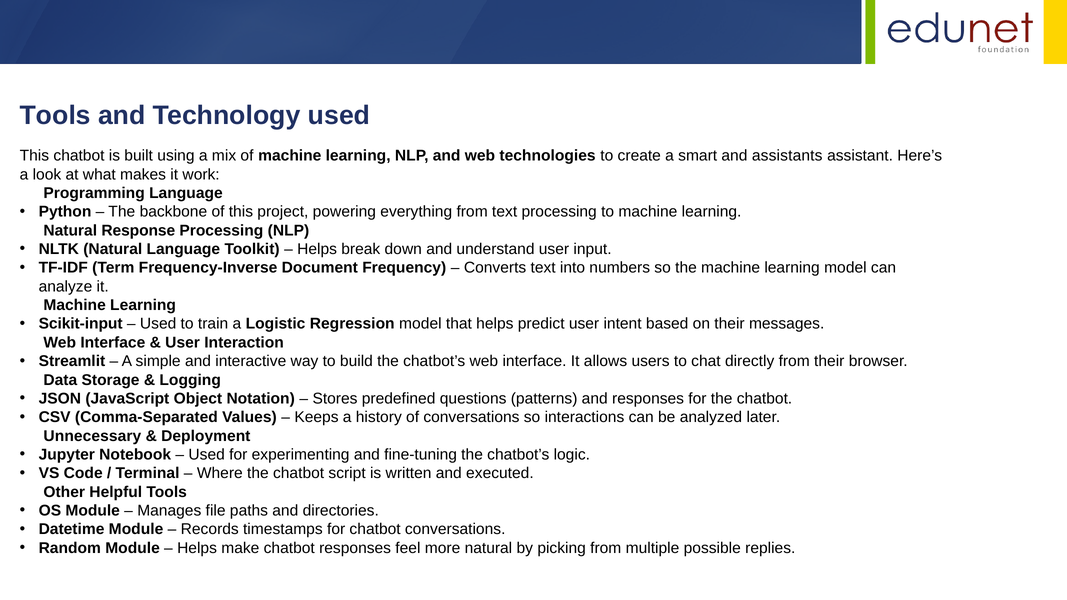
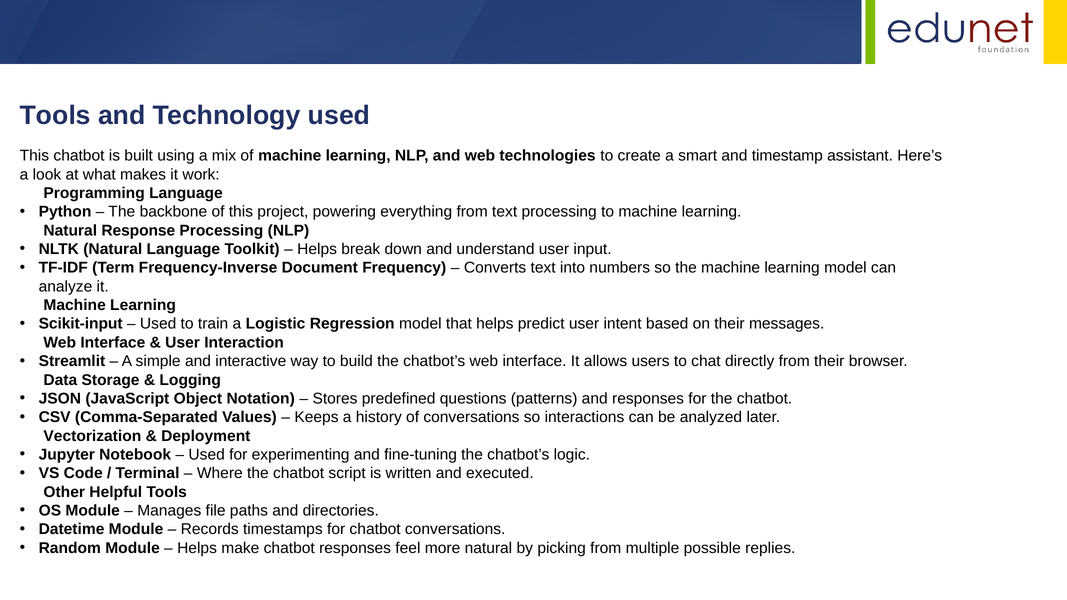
assistants: assistants -> timestamp (787, 156)
Unnecessary: Unnecessary -> Vectorization (92, 436)
